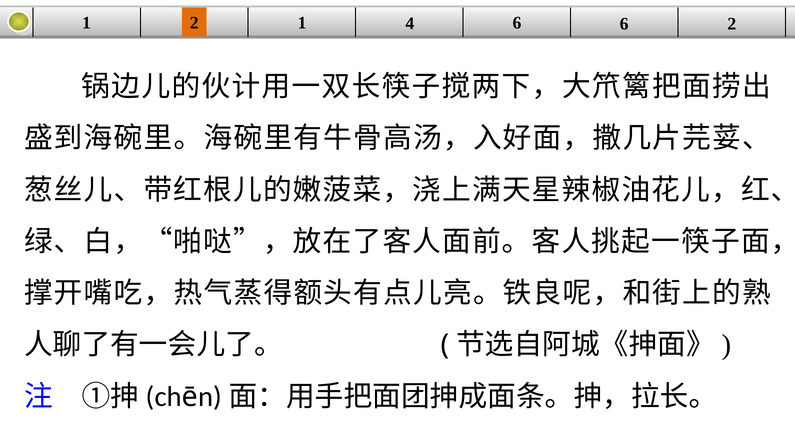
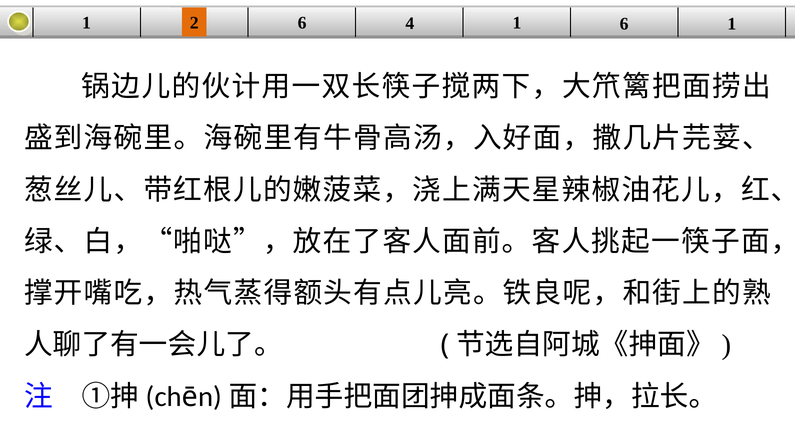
2 1: 1 -> 6 (302, 23)
4 6: 6 -> 1 (517, 23)
6 2: 2 -> 1 (732, 24)
